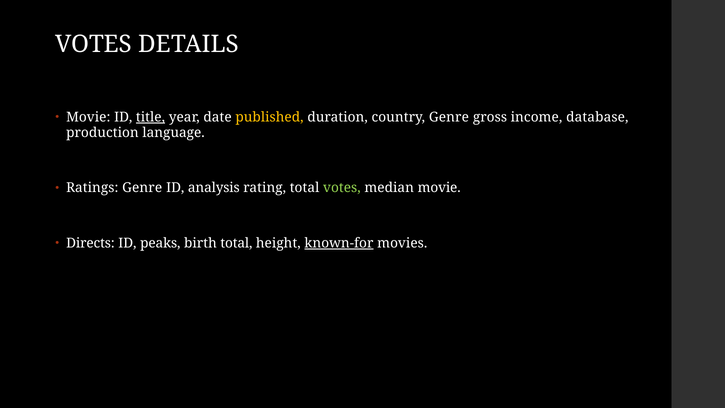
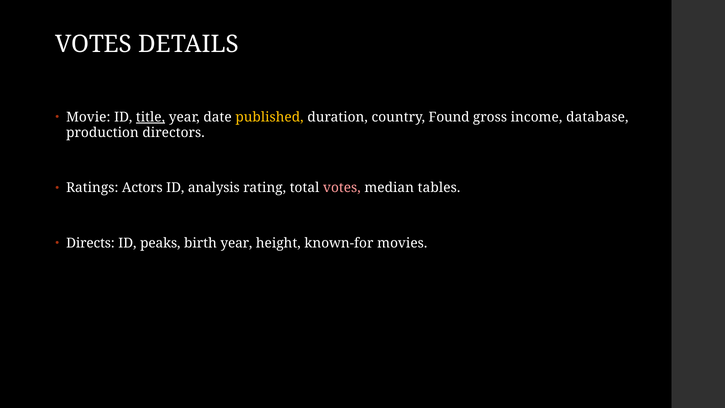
country Genre: Genre -> Found (449, 117)
language: language -> directors (174, 133)
Ratings Genre: Genre -> Actors (142, 188)
votes colour: light green -> pink (342, 188)
median movie: movie -> tables (439, 188)
birth total: total -> year (236, 243)
known-for underline: present -> none (339, 243)
